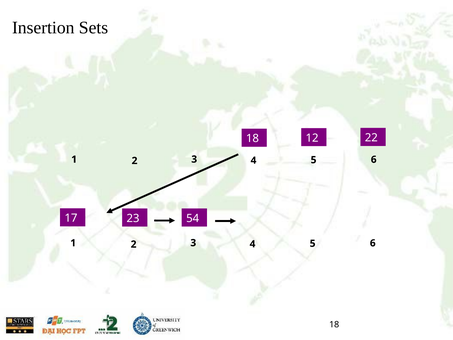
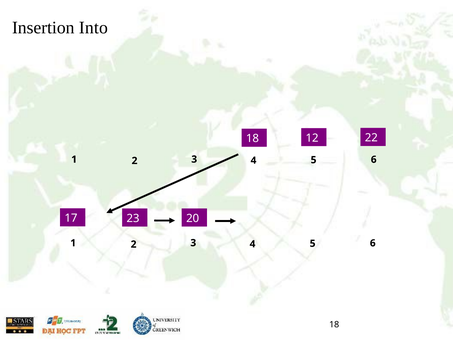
Sets: Sets -> Into (93, 28)
54: 54 -> 20 (193, 218)
